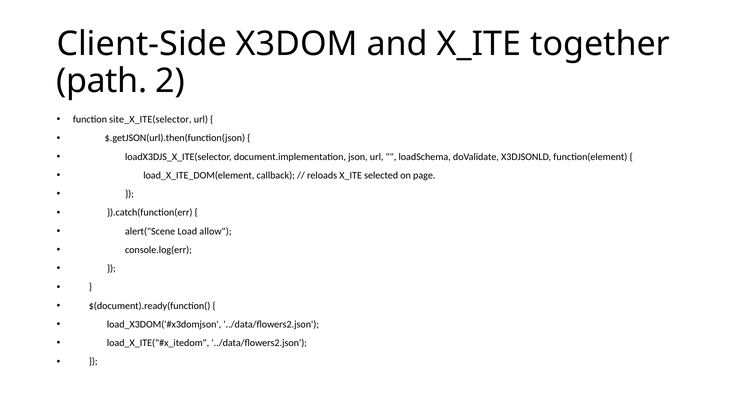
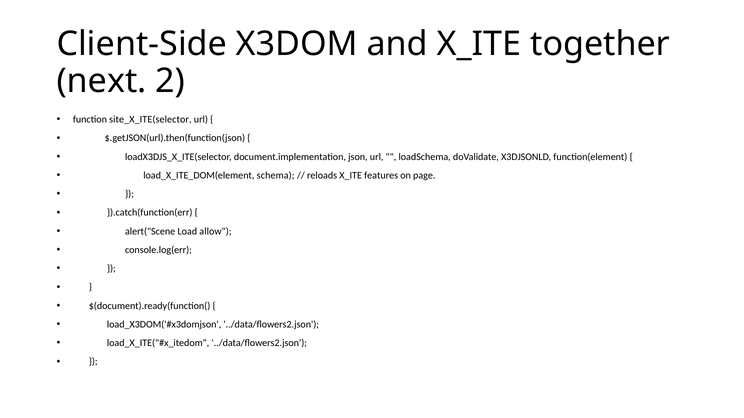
path: path -> next (102, 81)
callback: callback -> schema (276, 176)
selected: selected -> features (381, 176)
